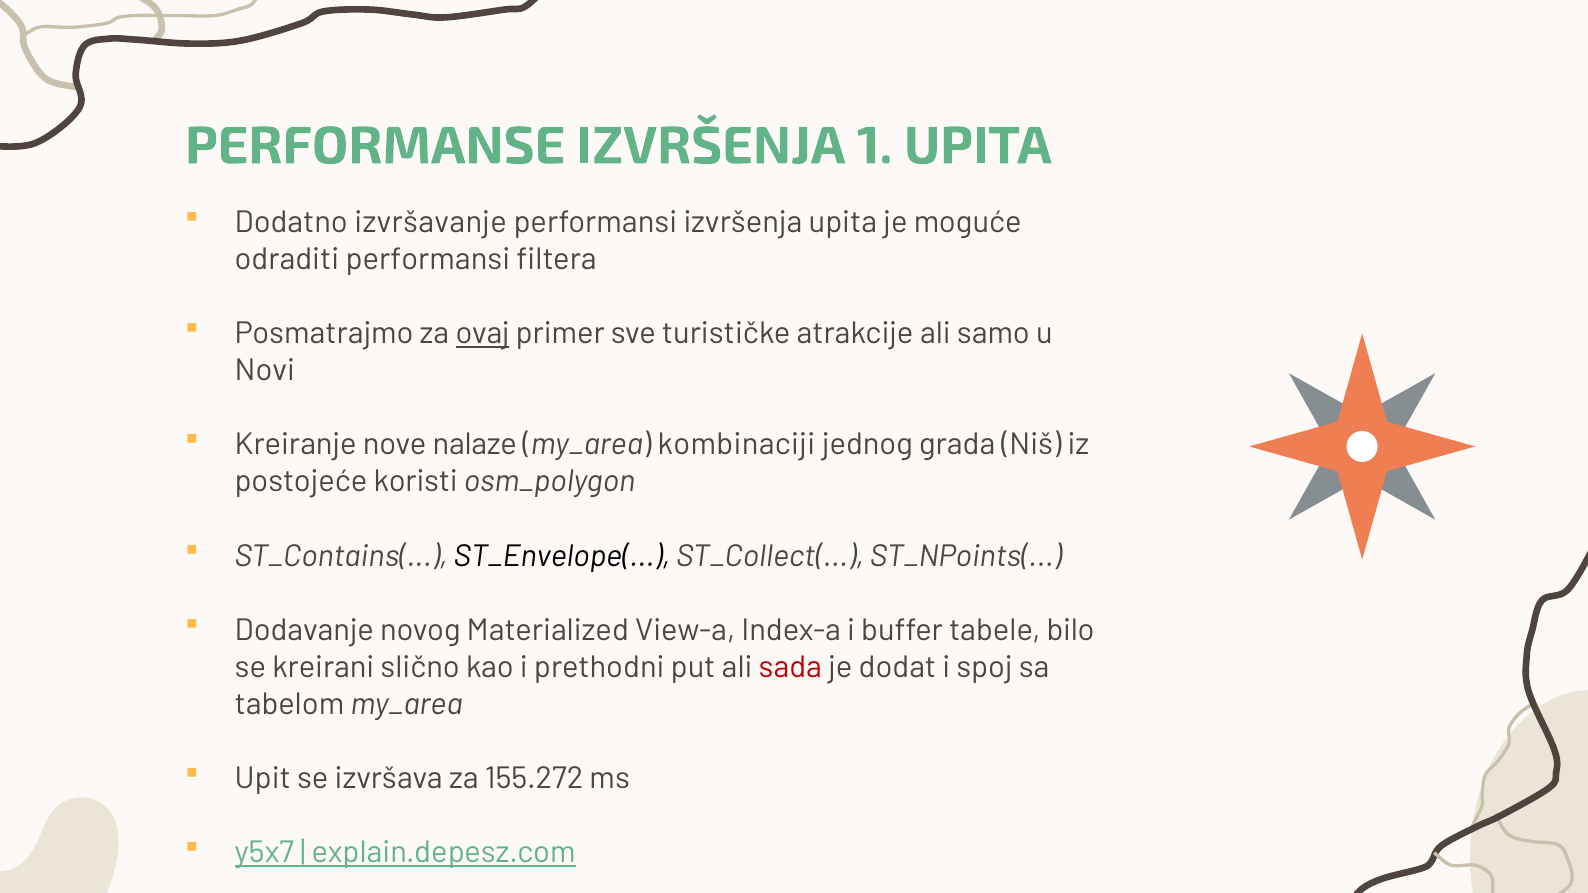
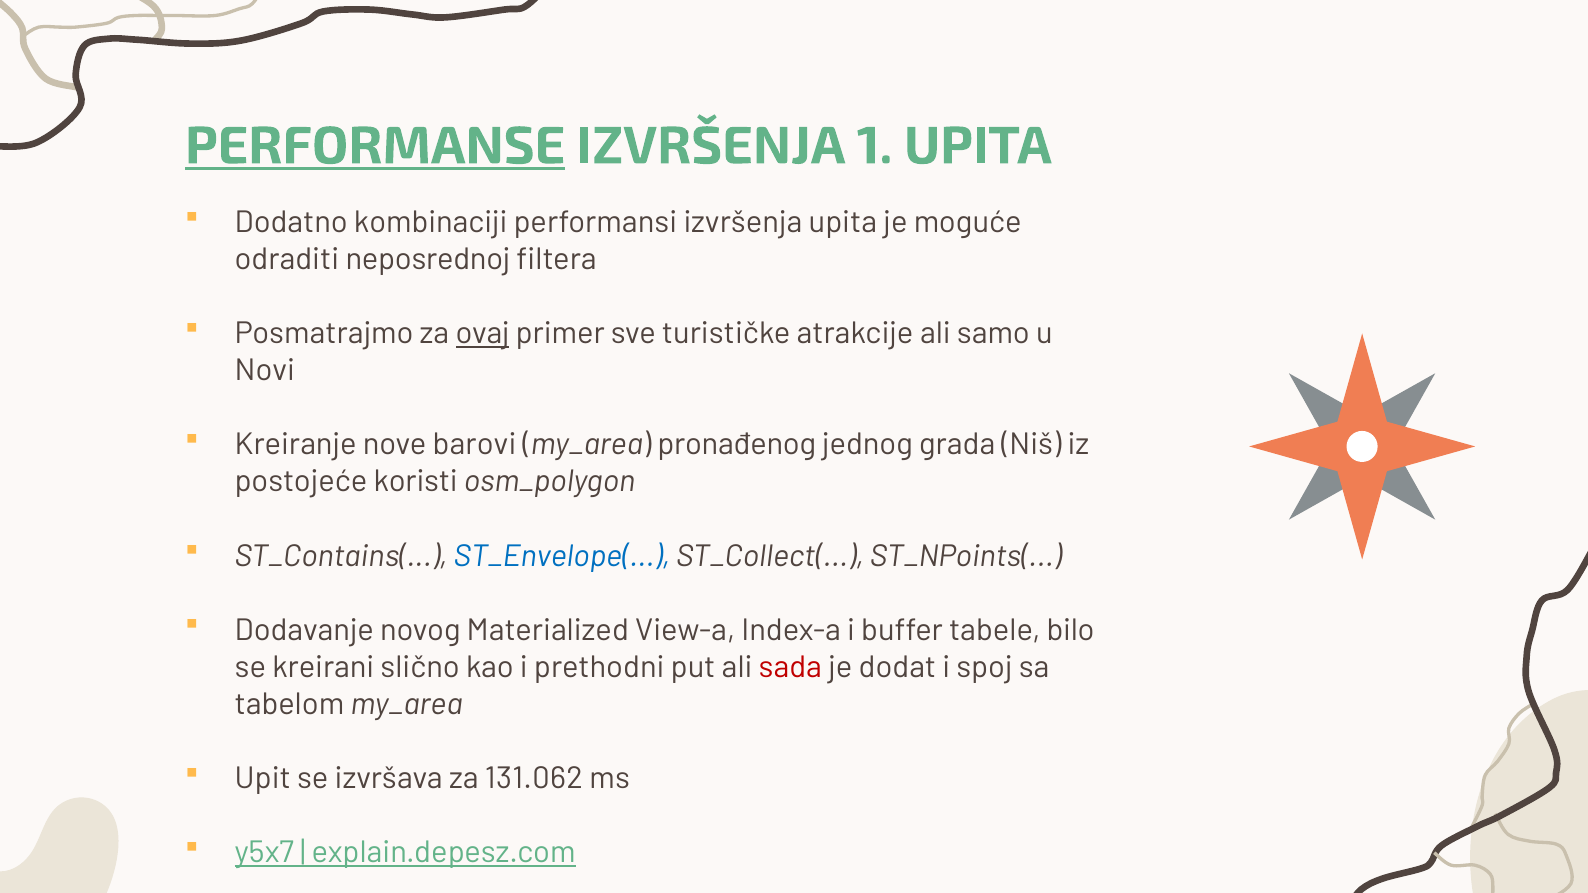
PERFORMANSE underline: none -> present (375, 146)
izvršavanje: izvršavanje -> kombinaciji (431, 222)
odraditi performansi: performansi -> neposrednoj (428, 259)
nalaze: nalaze -> barovi (475, 445)
kombinaciji: kombinaciji -> pronađenog (737, 445)
ST_Envelope( colour: black -> blue (562, 556)
155.272: 155.272 -> 131.062 (534, 778)
